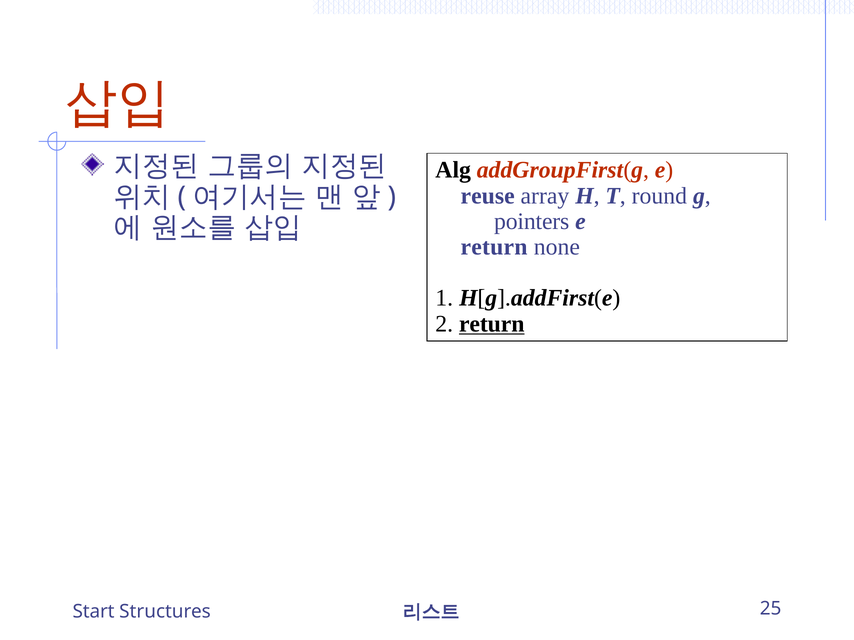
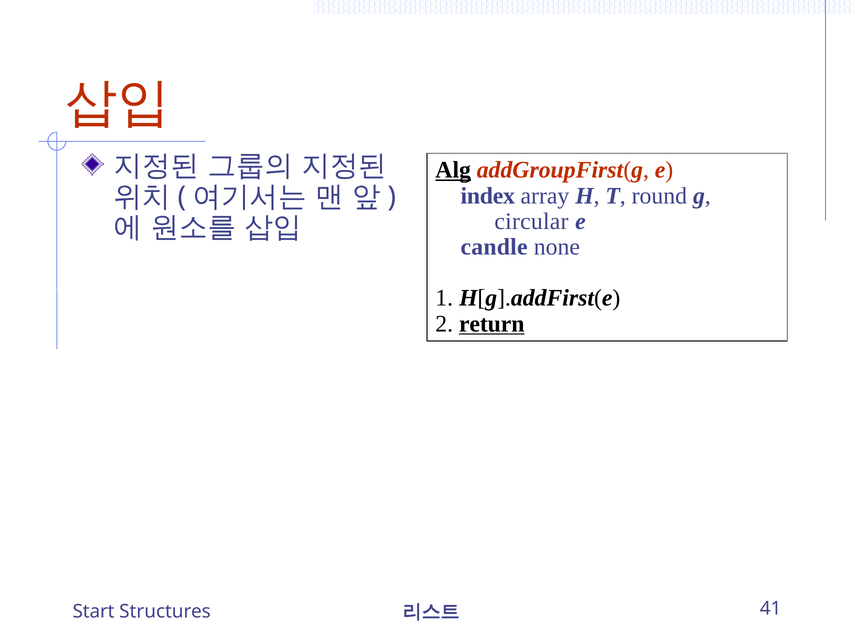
Alg underline: none -> present (453, 170)
reuse: reuse -> index (488, 196)
pointers: pointers -> circular (532, 222)
return: return -> candle (494, 247)
25: 25 -> 41 (771, 609)
